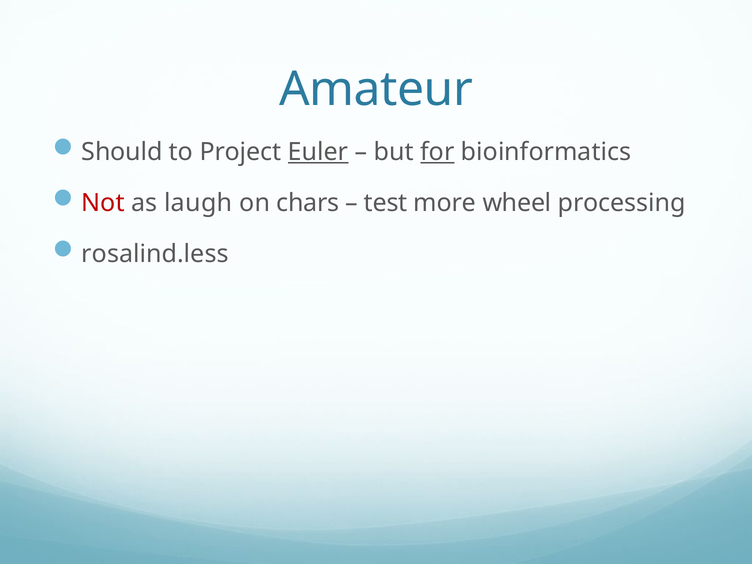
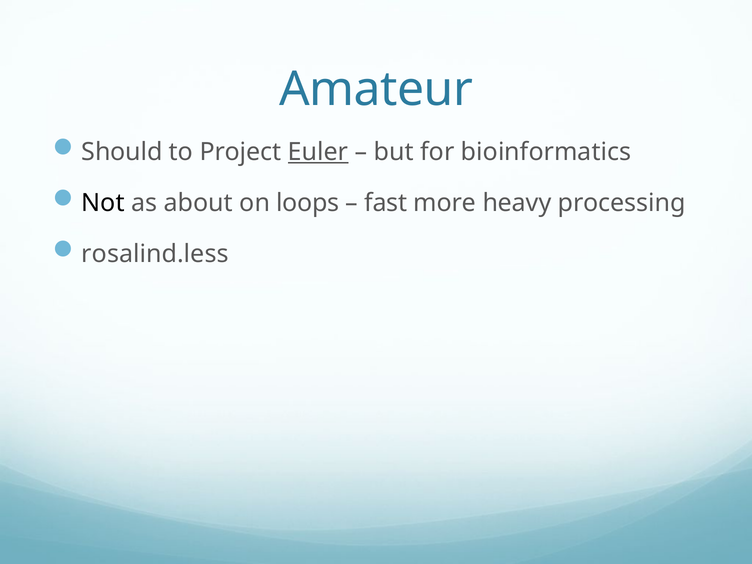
for underline: present -> none (437, 152)
Not colour: red -> black (103, 203)
laugh: laugh -> about (198, 203)
chars: chars -> loops (308, 203)
test: test -> fast (386, 203)
wheel: wheel -> heavy (517, 203)
